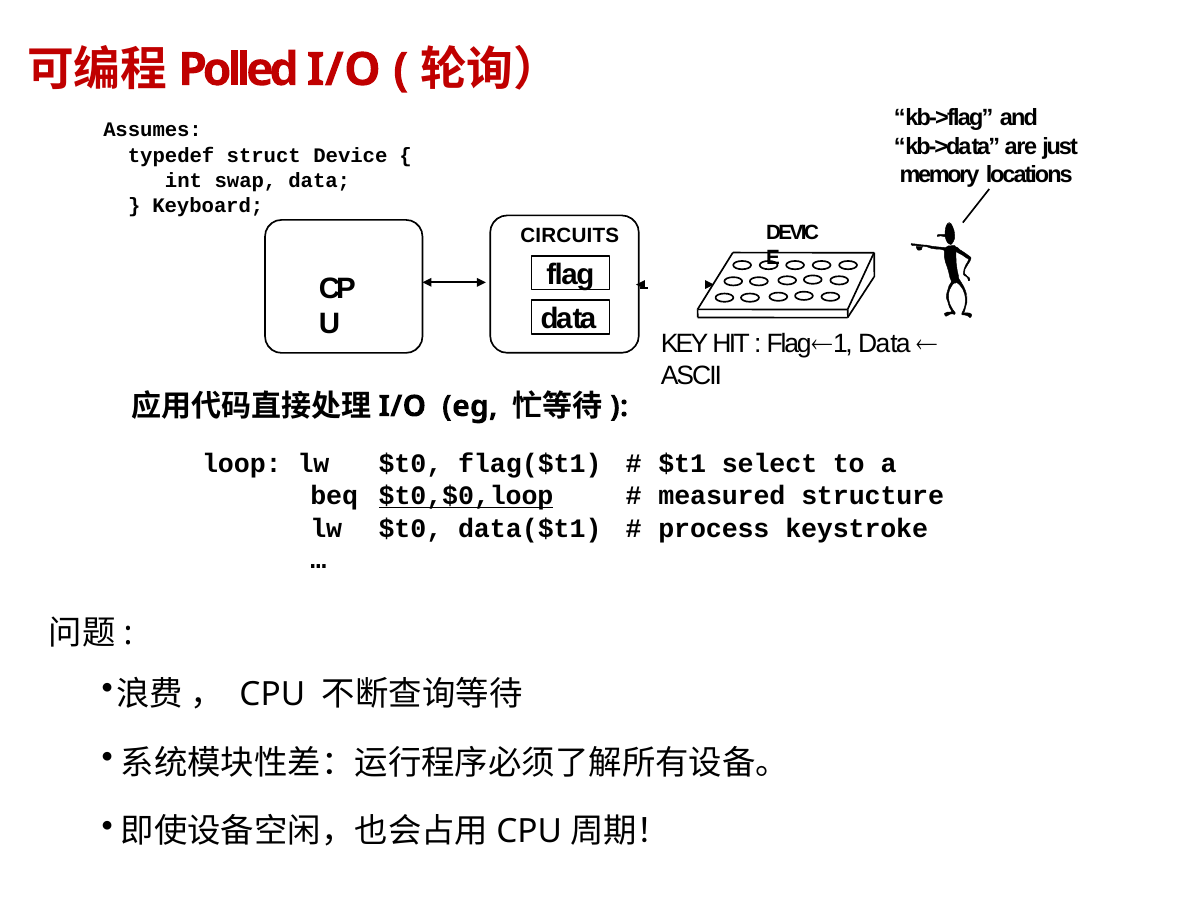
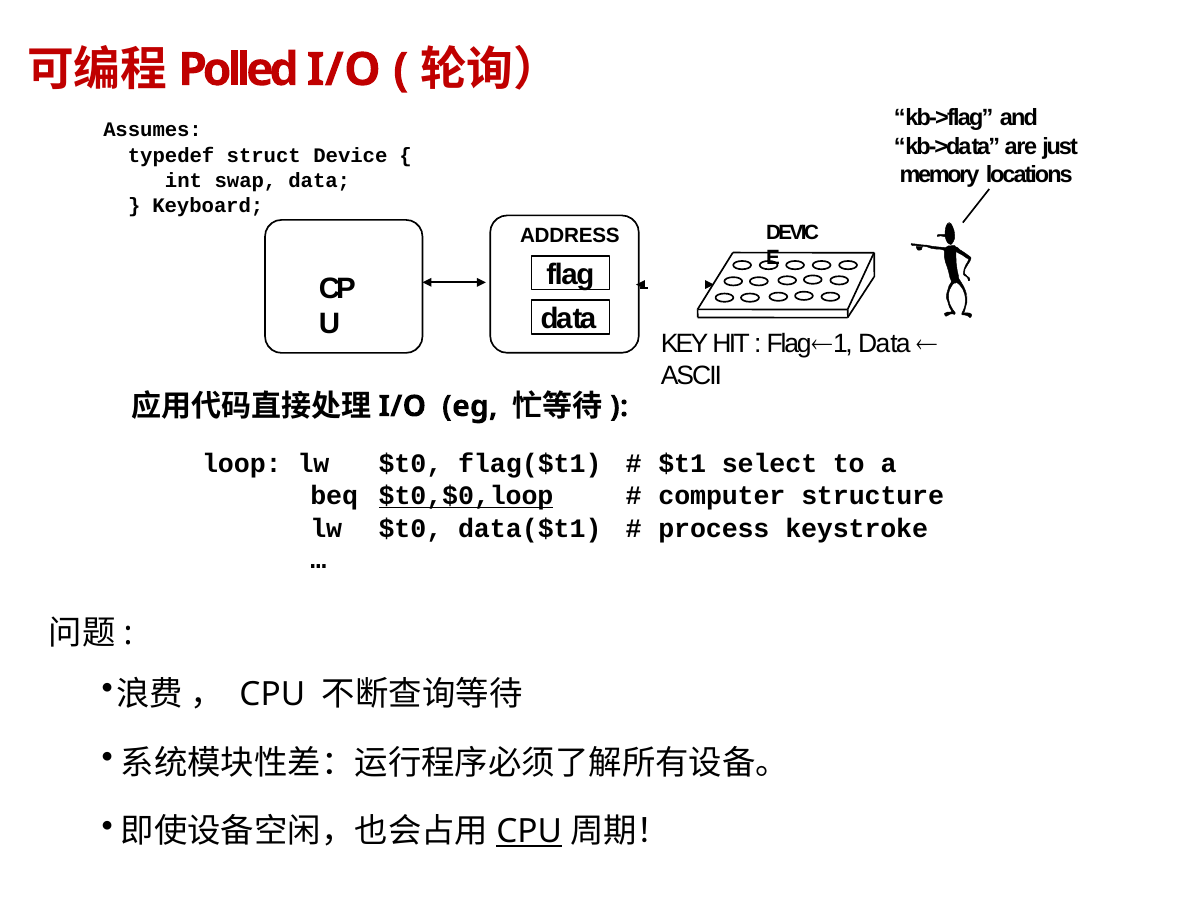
CIRCUITS: CIRCUITS -> ADDRESS (570, 235)
measured: measured -> computer (722, 496)
CPU underline: none -> present (529, 833)
